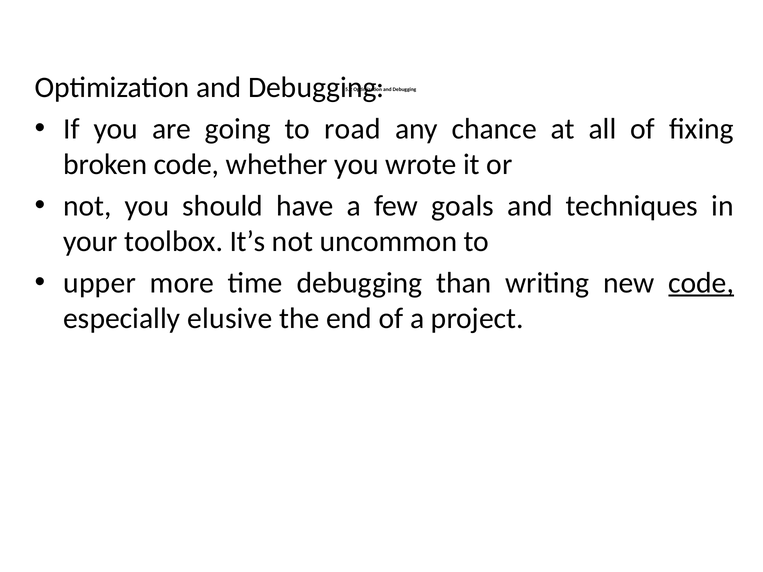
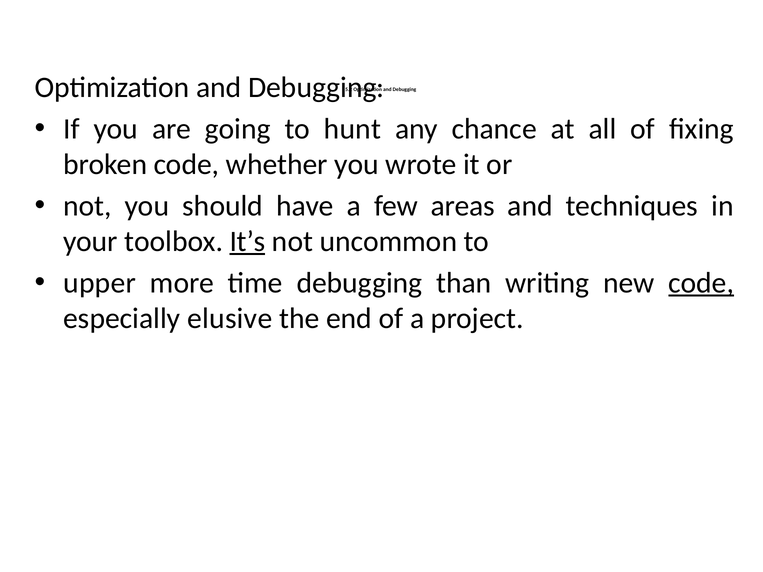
road: road -> hunt (352, 129)
goals: goals -> areas (463, 206)
It’s underline: none -> present (248, 241)
